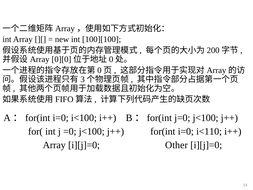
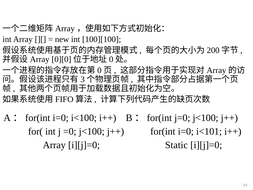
i<110: i<110 -> i<101 (209, 131)
Other: Other -> Static (176, 145)
